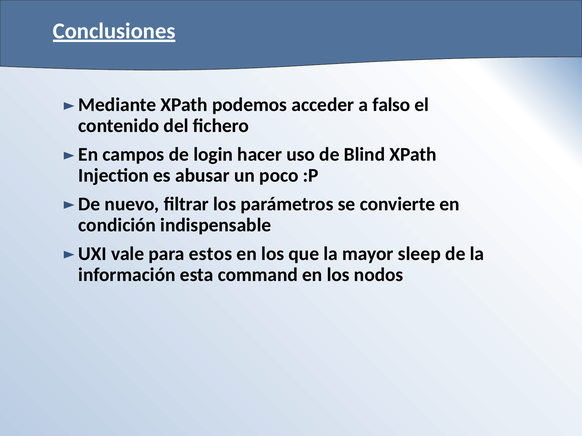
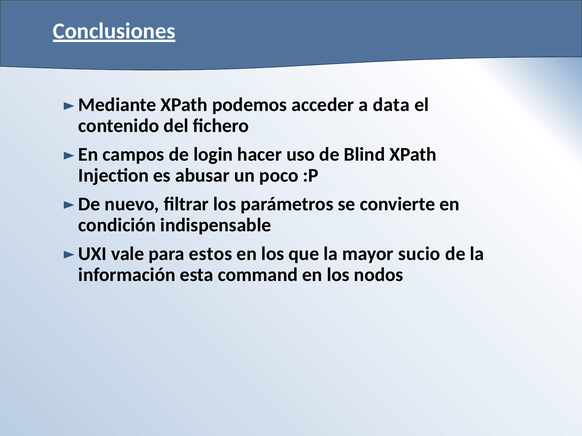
falso: falso -> data (391, 105)
sleep: sleep -> sucio (419, 254)
